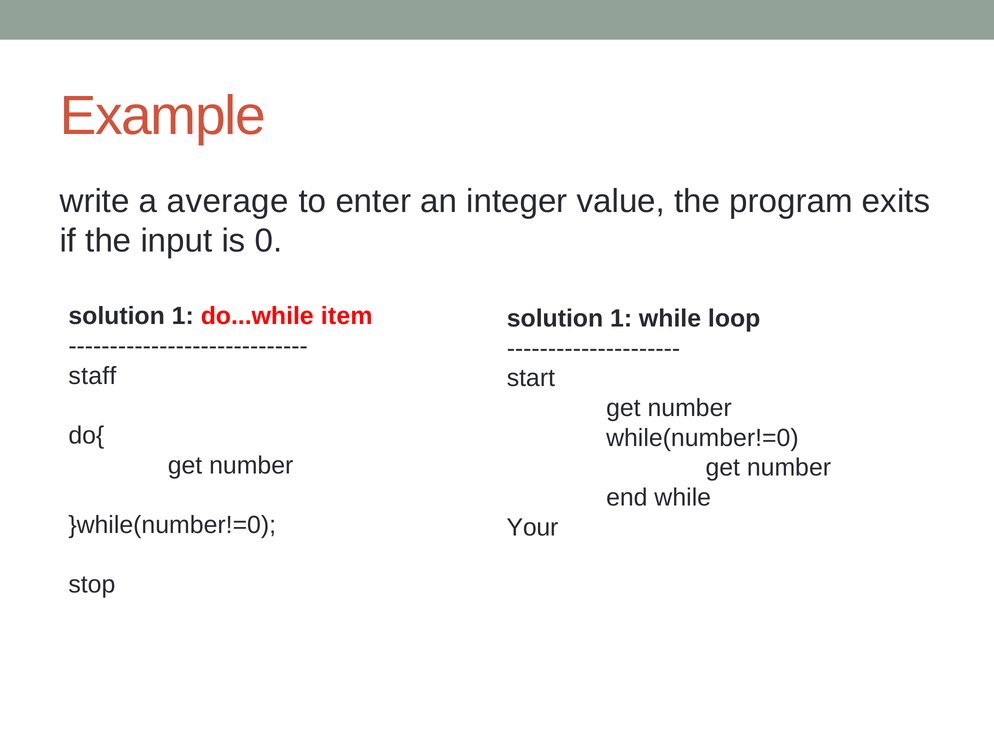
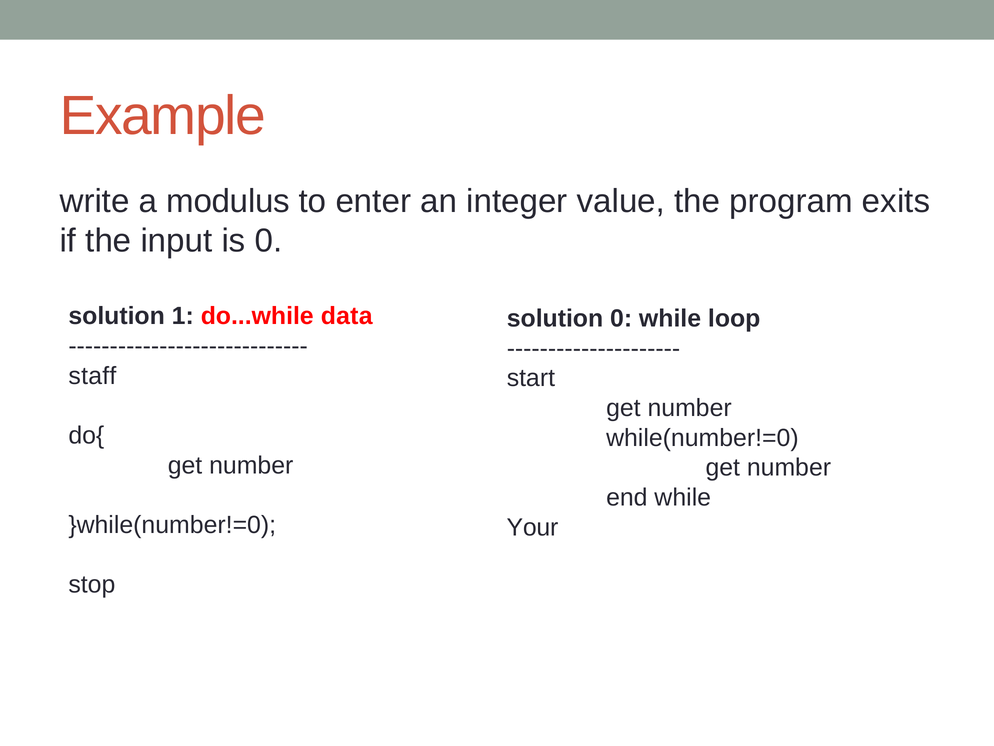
average: average -> modulus (228, 201)
item: item -> data (347, 316)
1: 1 -> 0 (621, 318)
